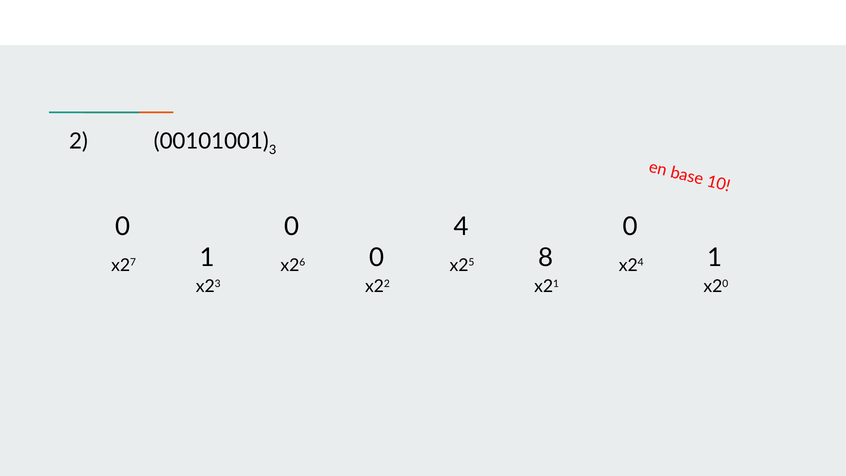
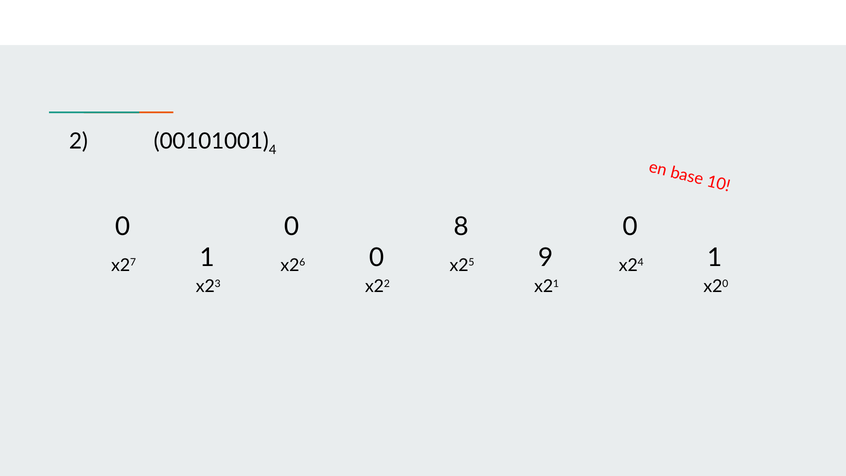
3: 3 -> 4 (273, 150)
4: 4 -> 8 (461, 227)
8: 8 -> 9 (546, 258)
